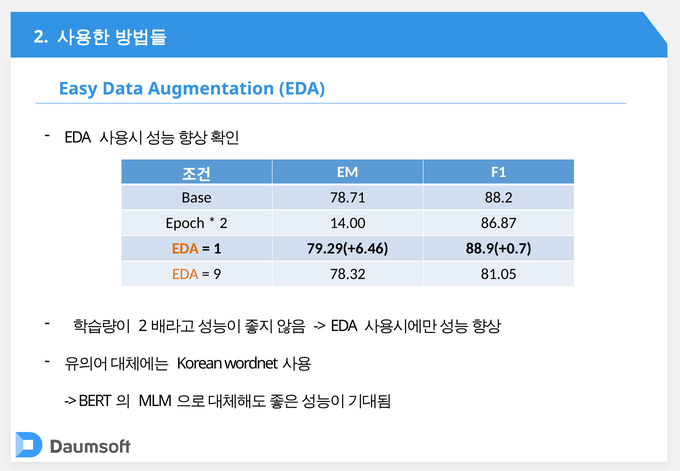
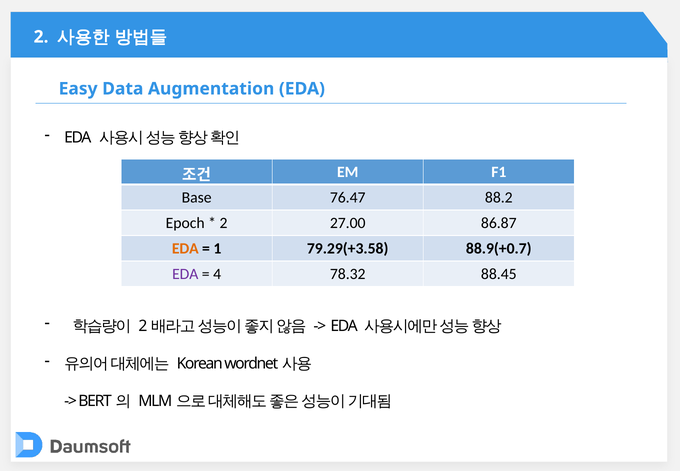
78.71: 78.71 -> 76.47 (348, 197)
14.00: 14.00 -> 27.00 (348, 223)
79.29(+6.46: 79.29(+6.46 -> 79.29(+3.58 (348, 248)
EDA colour: orange -> purple (185, 274)
9: 9 -> 4 (217, 274)
81.05: 81.05 -> 88.45 (499, 274)
